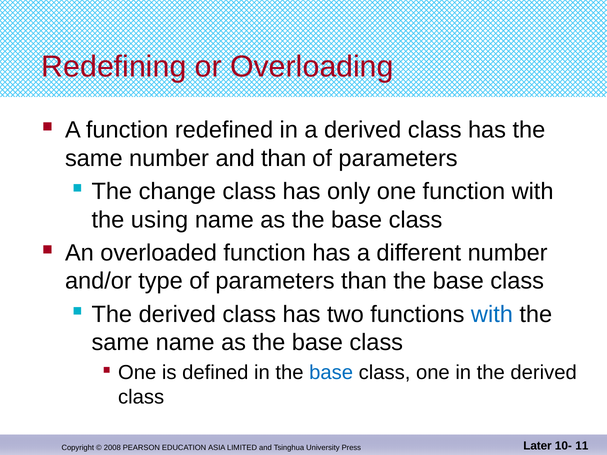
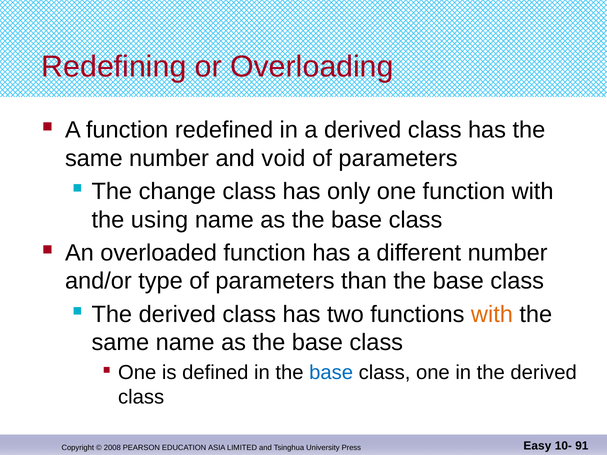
and than: than -> void (283, 158)
with colour: blue -> orange (492, 314)
Later: Later -> Easy (537, 446)
11: 11 -> 91 (582, 446)
